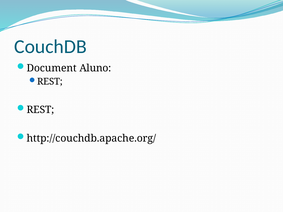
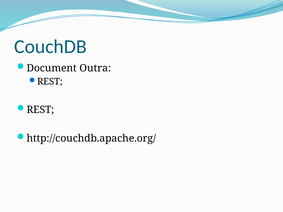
Aluno: Aluno -> Outra (95, 68)
